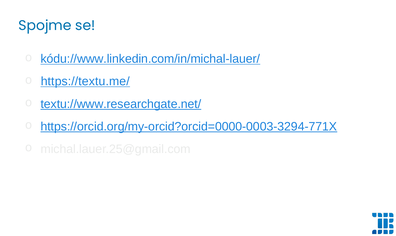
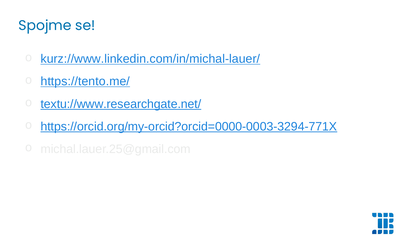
kódu://www.linkedin.com/in/michal-lauer/: kódu://www.linkedin.com/in/michal-lauer/ -> kurz://www.linkedin.com/in/michal-lauer/ (150, 59)
https://textu.me/: https://textu.me/ -> https://tento.me/ (85, 81)
